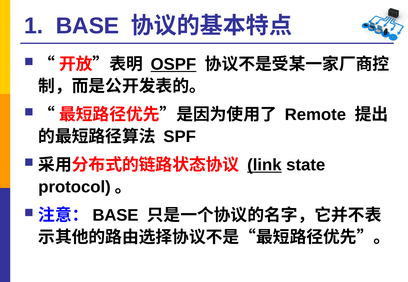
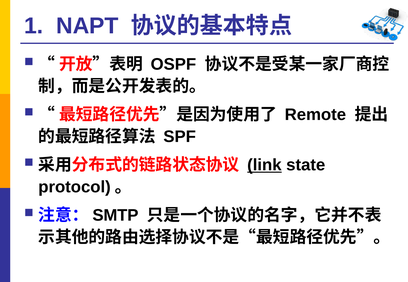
1 BASE: BASE -> NAPT (87, 26)
OSPF underline: present -> none (173, 64)
BASE: BASE -> SMTP (115, 216)
